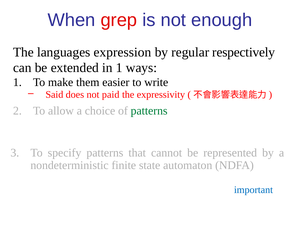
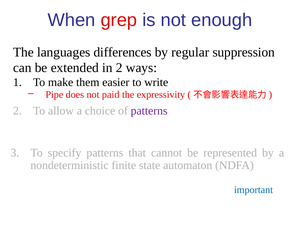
expression: expression -> differences (123, 52)
respectively: respectively -> suppression (244, 52)
in 1: 1 -> 2 (119, 68)
Said: Said -> Pipe (54, 95)
patterns colour: green -> purple (149, 111)
